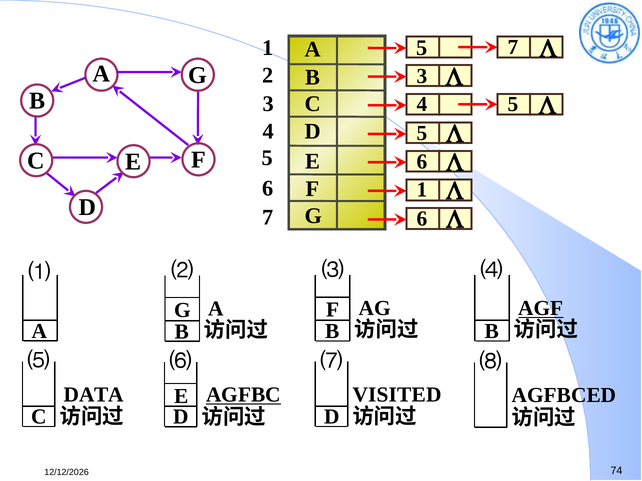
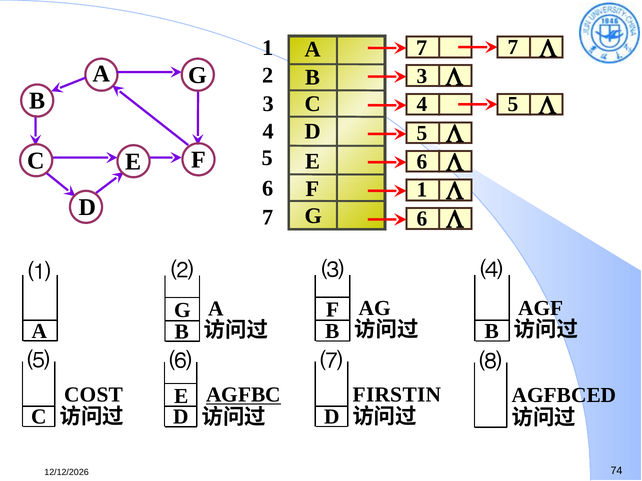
A 5: 5 -> 7 (422, 48)
AGF underline: present -> none (541, 309)
DATA: DATA -> COST (94, 395)
VISITED: VISITED -> FIRSTIN (397, 395)
